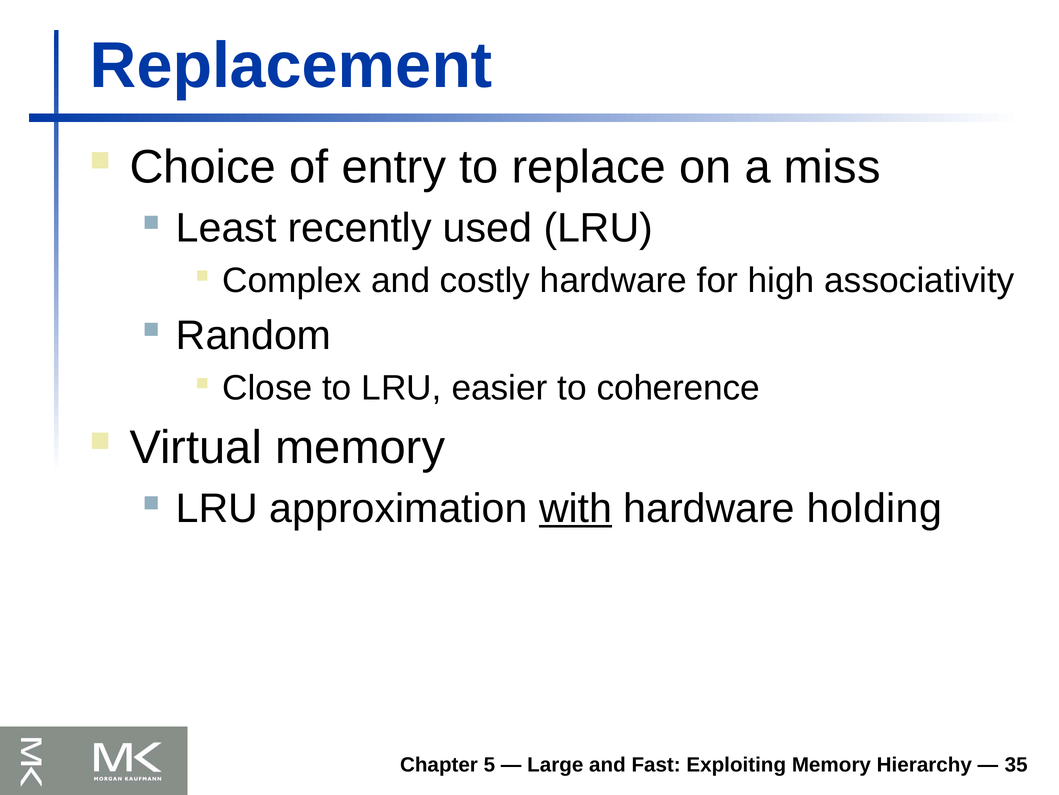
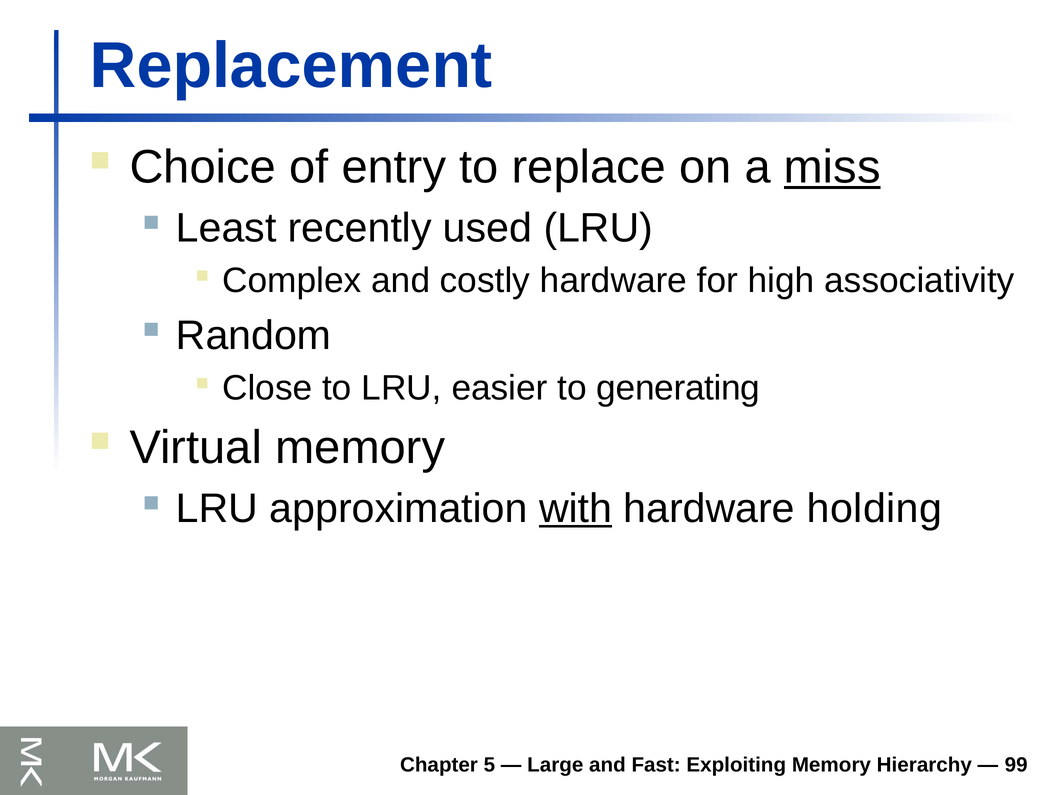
miss underline: none -> present (832, 167)
coherence: coherence -> generating (678, 388)
35: 35 -> 99 (1016, 764)
